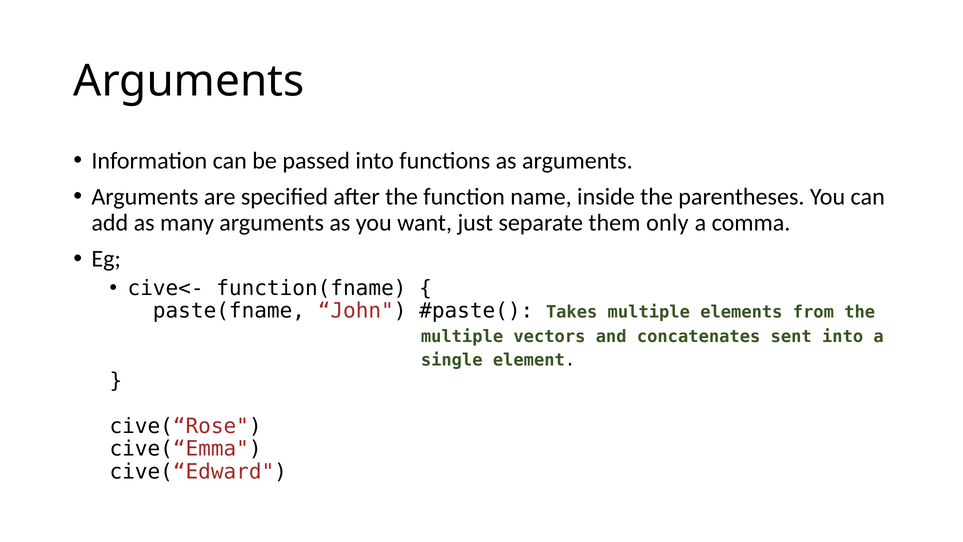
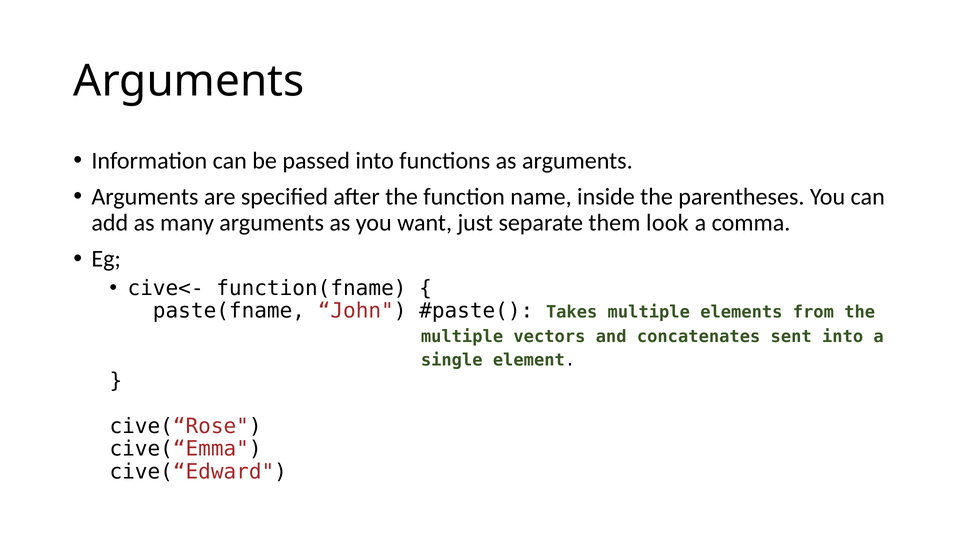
only: only -> look (667, 223)
